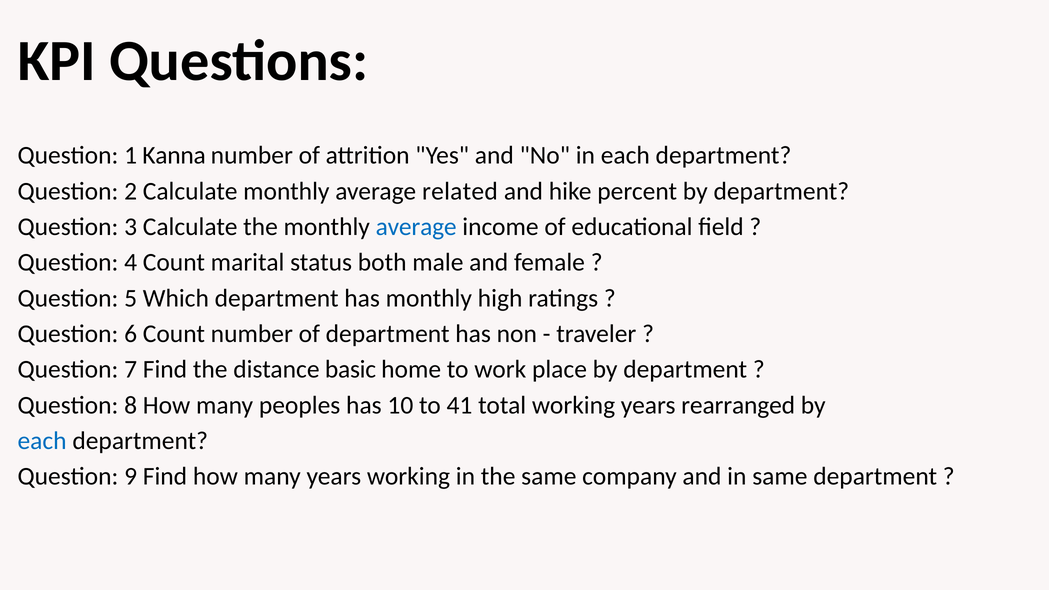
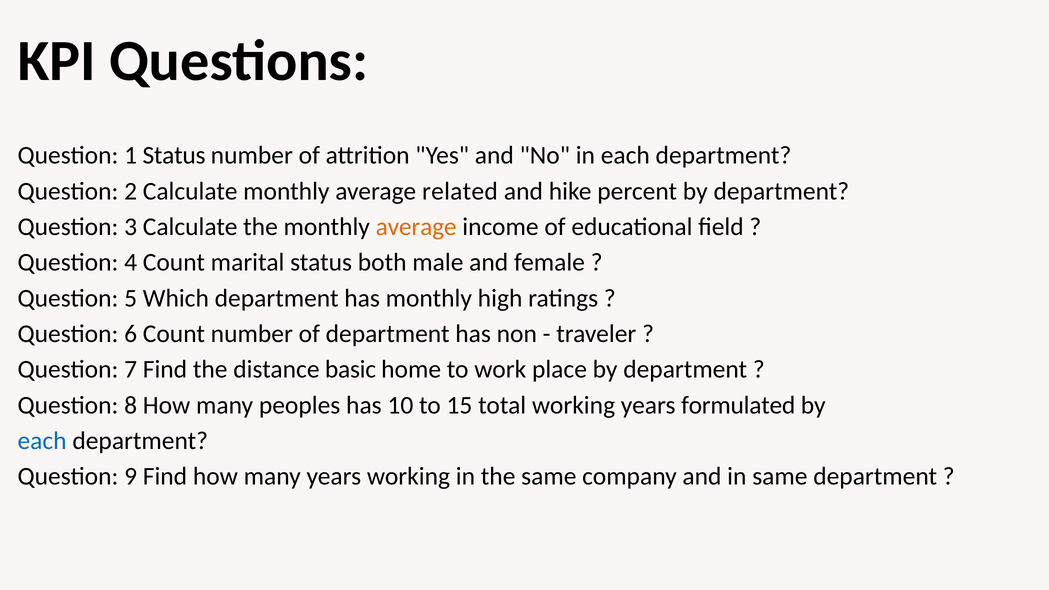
1 Kanna: Kanna -> Status (174, 155)
average colour: blue -> orange (416, 227)
41: 41 -> 15 (459, 405)
rearranged: rearranged -> formulated (738, 405)
